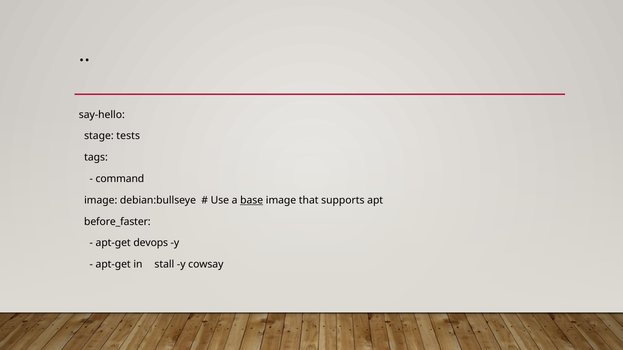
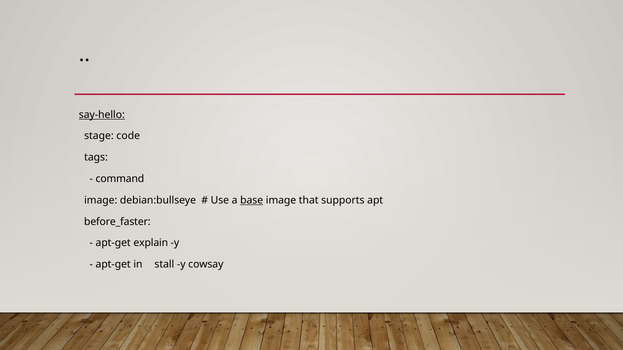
say-hello underline: none -> present (102, 115)
tests: tests -> code (128, 136)
devops: devops -> explain (151, 243)
